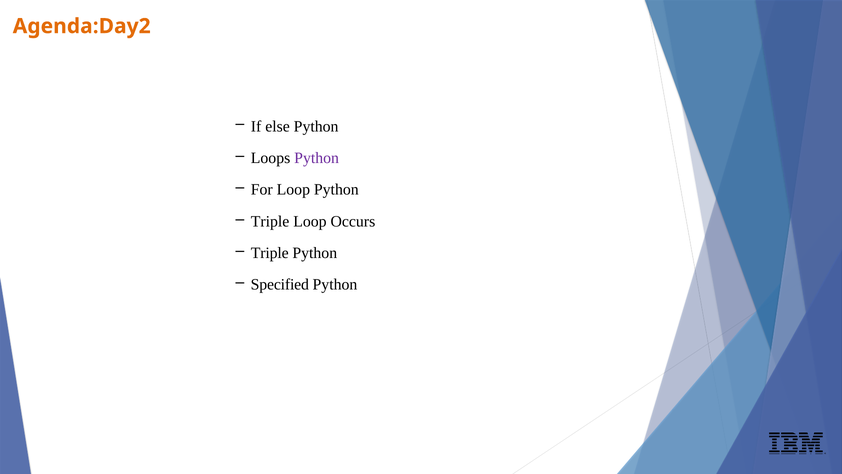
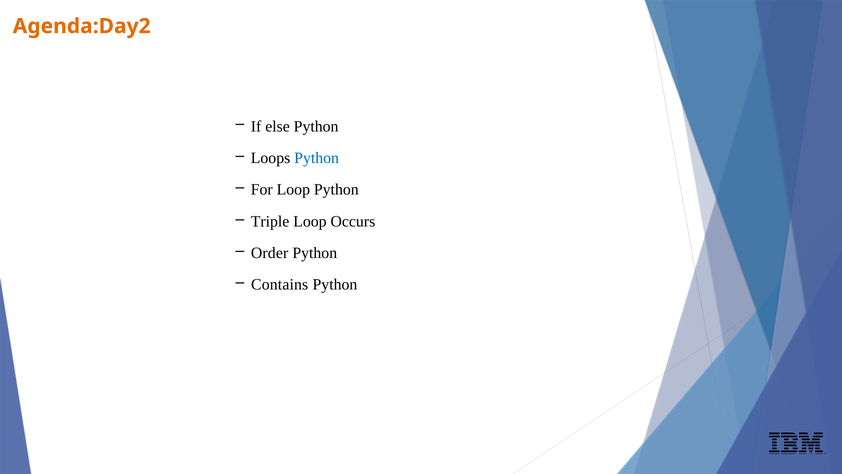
Python colour: purple -> blue (317, 158)
Triple: Triple -> Order (270, 253)
Specified: Specified -> Contains (280, 284)
